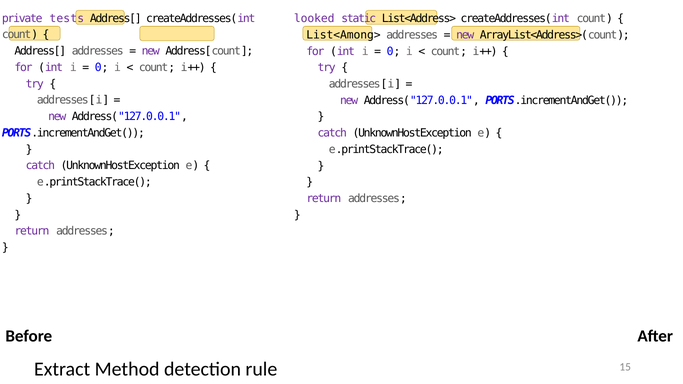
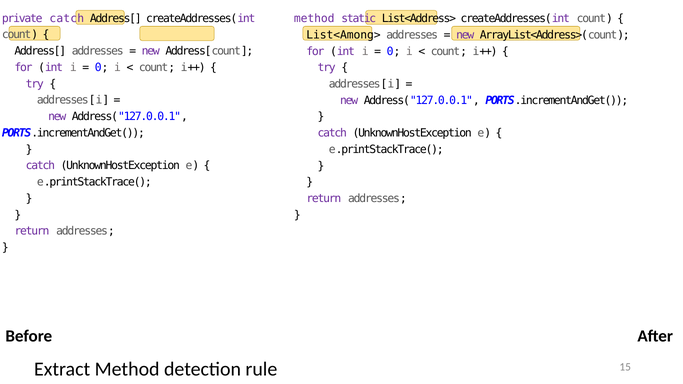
private tests: tests -> catch (67, 18)
looked: looked -> method (314, 19)
